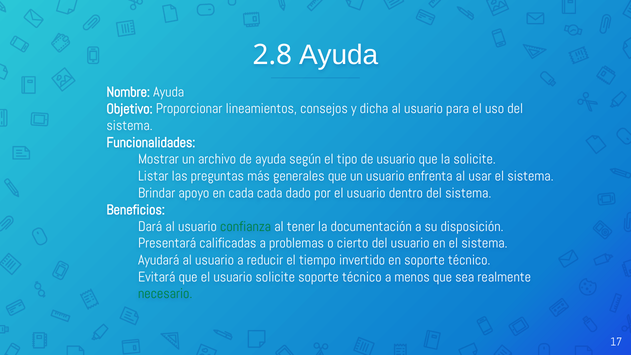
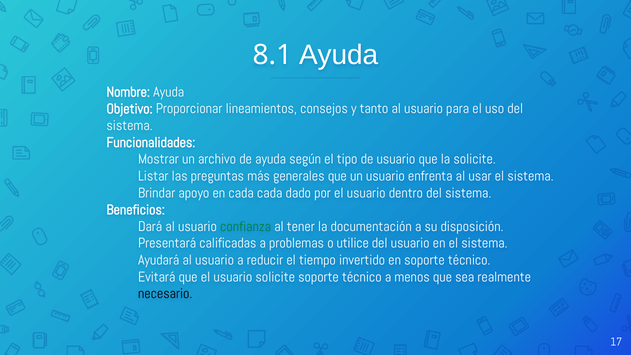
2.8: 2.8 -> 8.1 (272, 55)
dicha: dicha -> tanto (374, 109)
cierto: cierto -> utilice (353, 243)
necesario colour: green -> black (165, 294)
